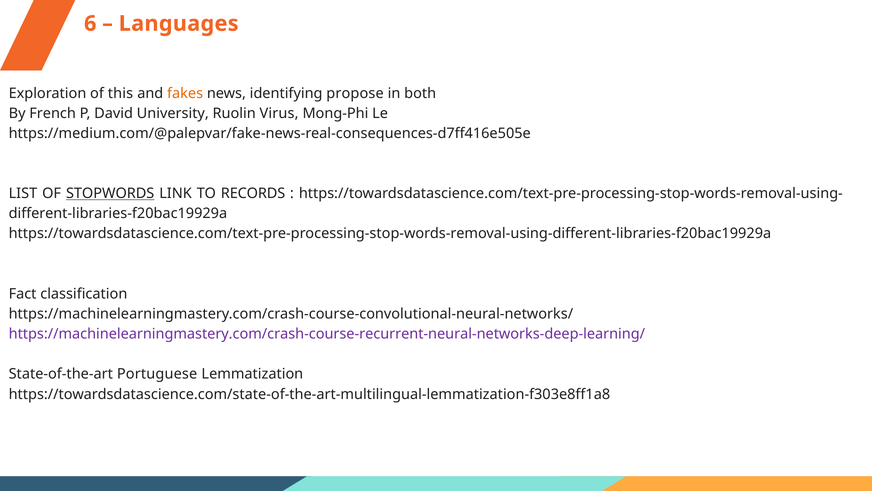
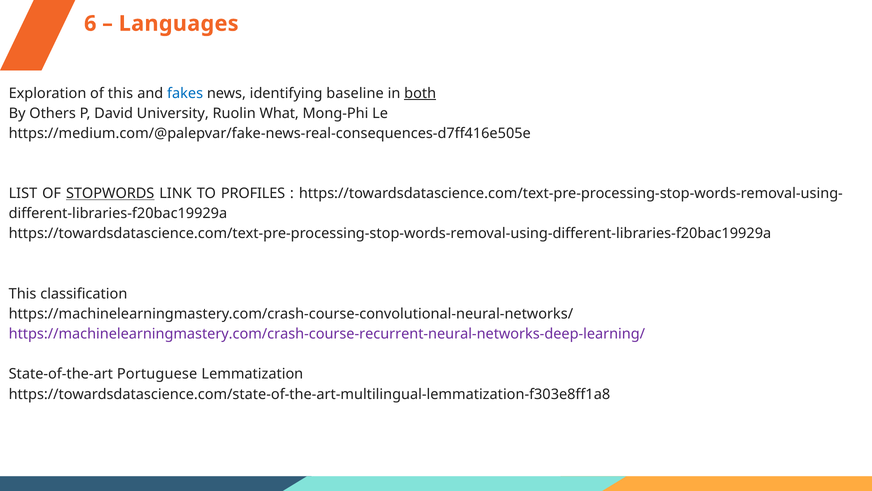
fakes colour: orange -> blue (185, 93)
propose: propose -> baseline (355, 93)
both underline: none -> present (420, 93)
French: French -> Others (53, 113)
Virus: Virus -> What (279, 113)
RECORDS: RECORDS -> PROFILES (253, 193)
Fact: Fact -> This (23, 294)
